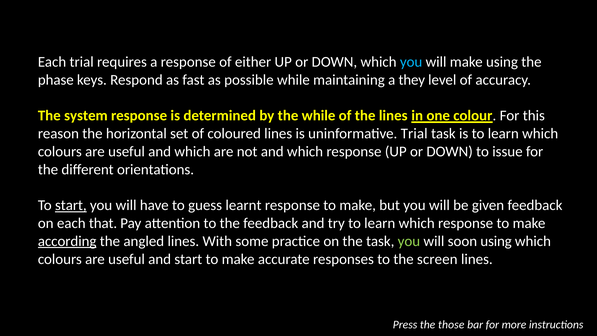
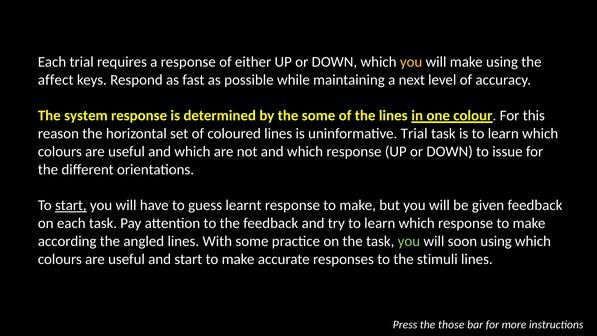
you colour: light blue -> yellow (411, 62)
phase: phase -> affect (56, 80)
they: they -> next (412, 80)
the while: while -> some (319, 116)
each that: that -> task (103, 223)
according underline: present -> none (67, 241)
screen: screen -> stimuli (437, 259)
